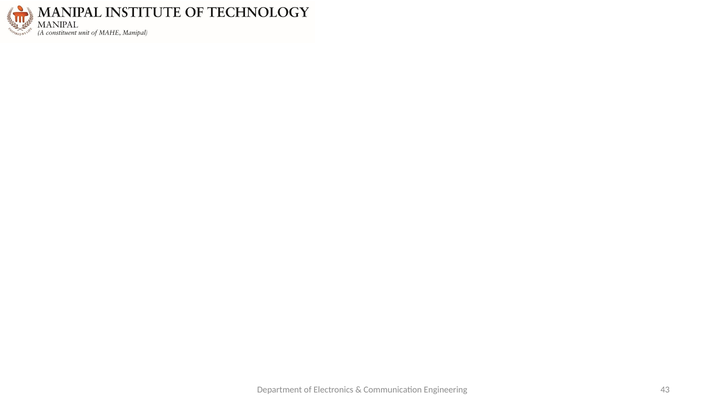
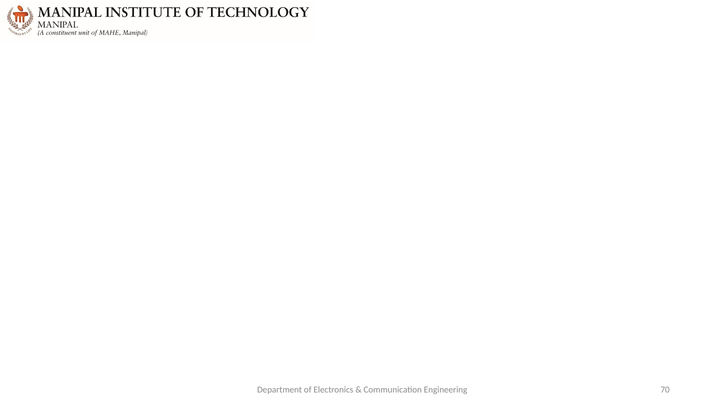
43: 43 -> 70 (665, 389)
